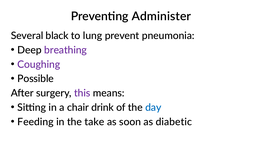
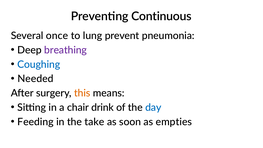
Administer: Administer -> Continuous (161, 16)
black: black -> once (57, 36)
Coughing colour: purple -> blue (39, 64)
Possible: Possible -> Needed (35, 79)
this colour: purple -> orange (82, 93)
diabetic: diabetic -> empties (174, 122)
